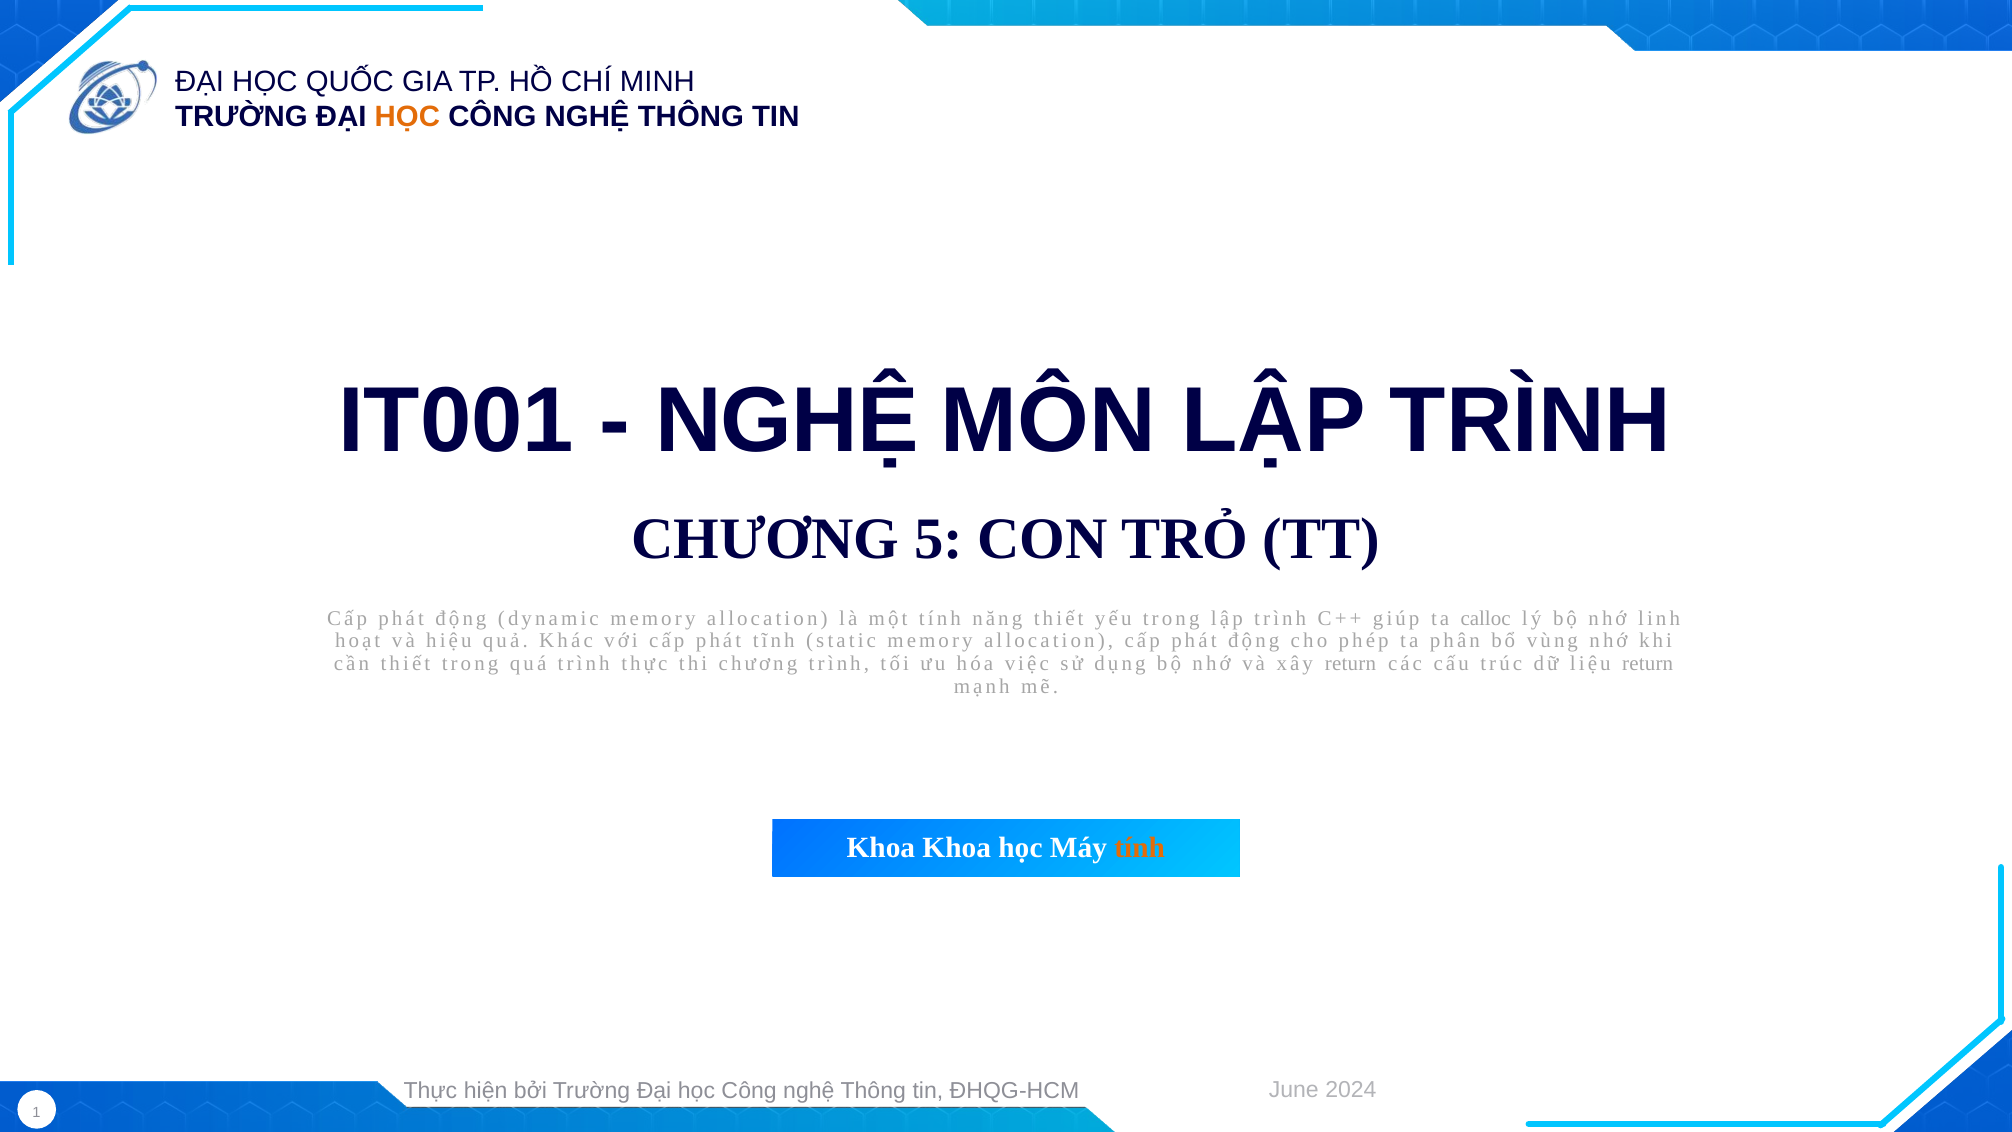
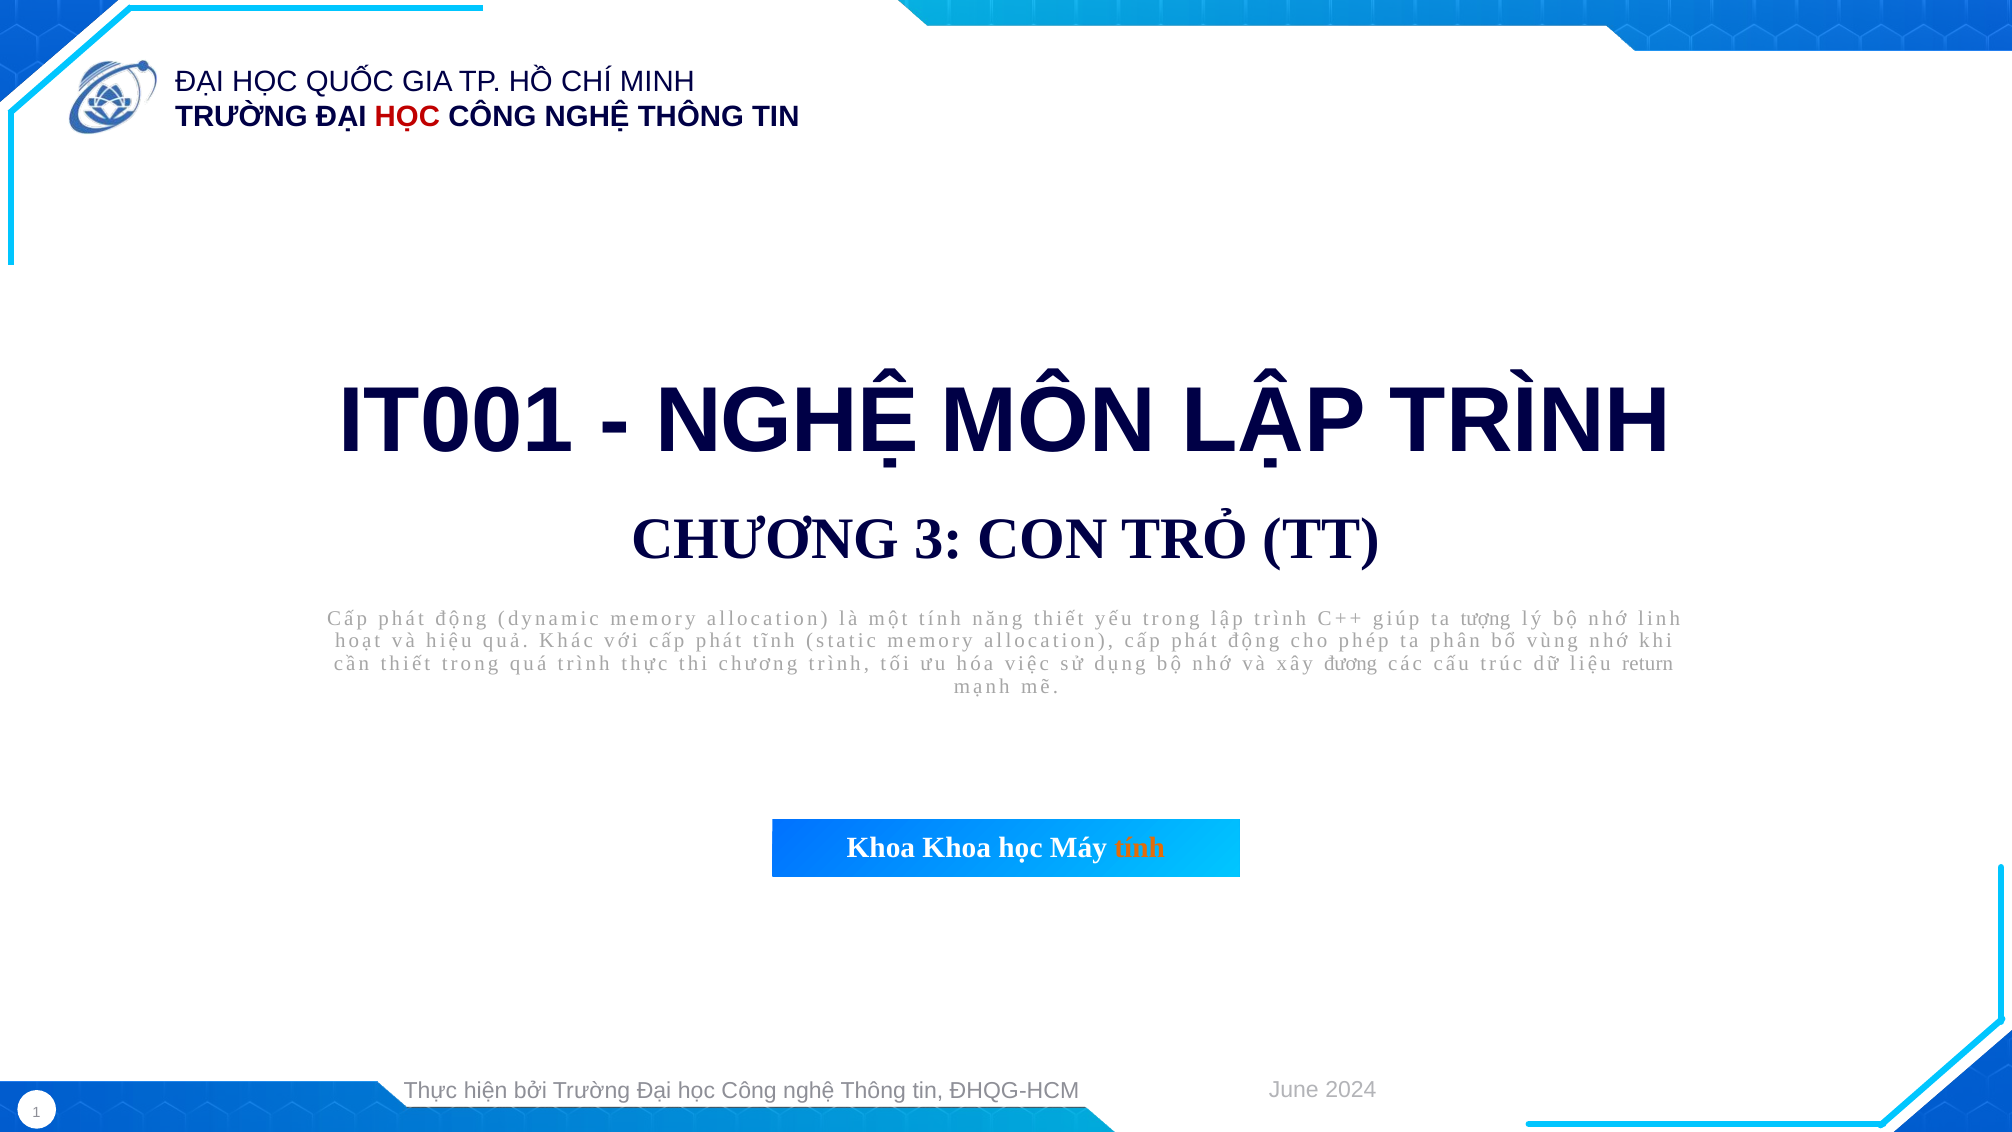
HỌC colour: orange -> red (407, 117)
5: 5 -> 3 (938, 539)
calloc: calloc -> tượng (1485, 618)
xây return: return -> đương (1351, 664)
